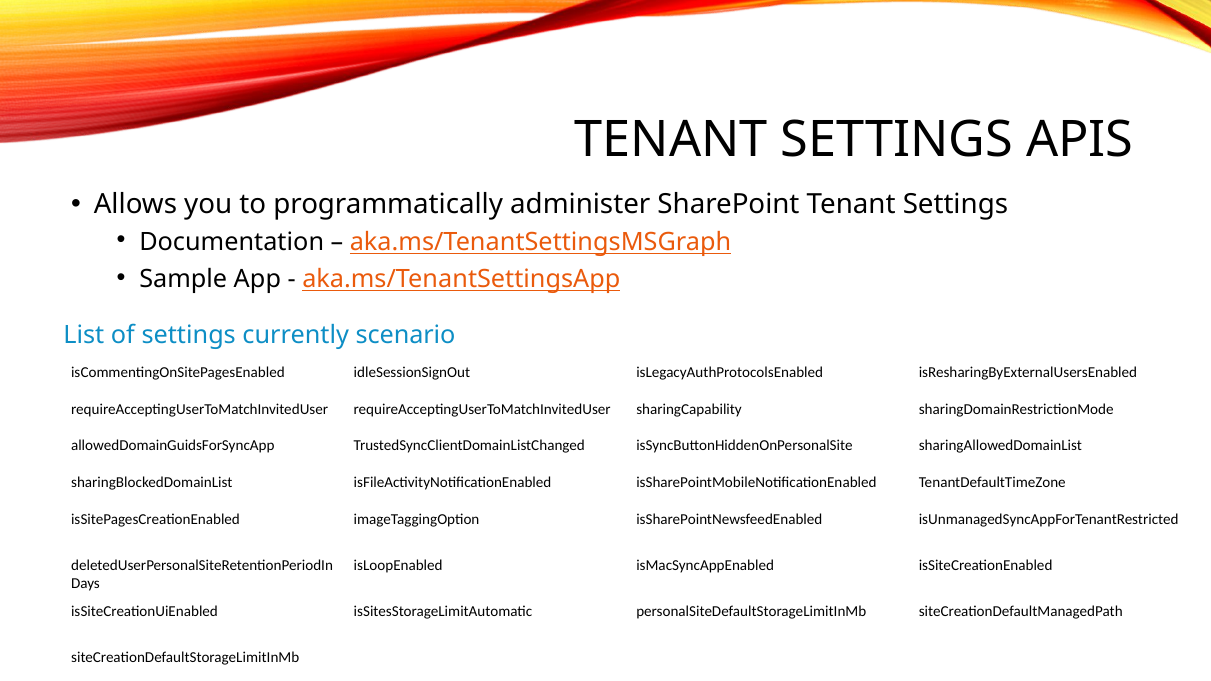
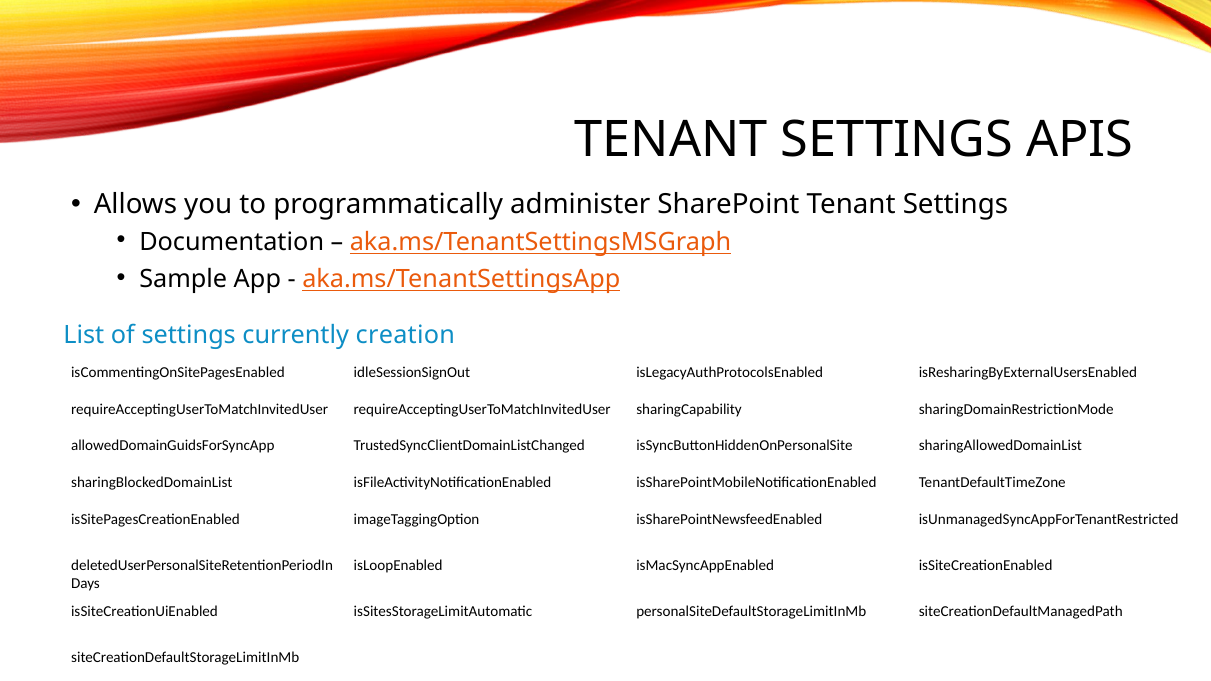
scenario: scenario -> creation (405, 335)
